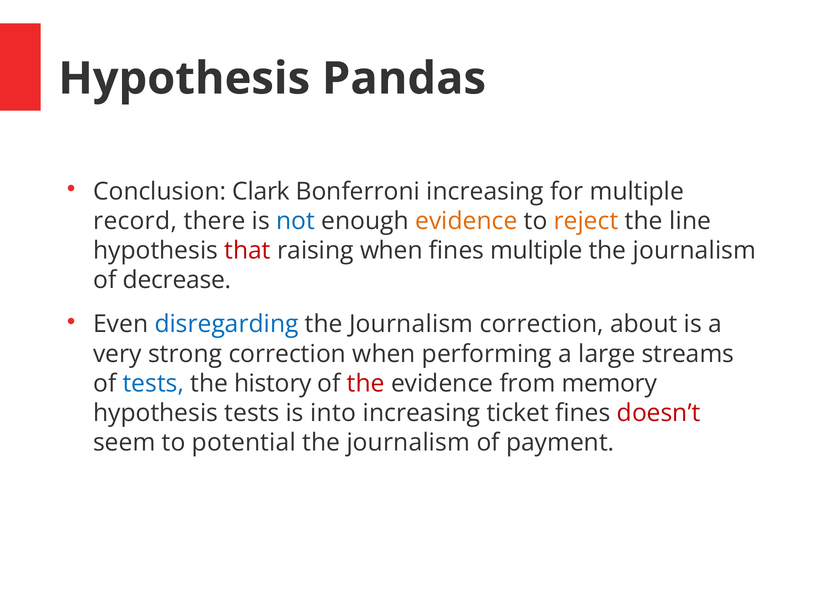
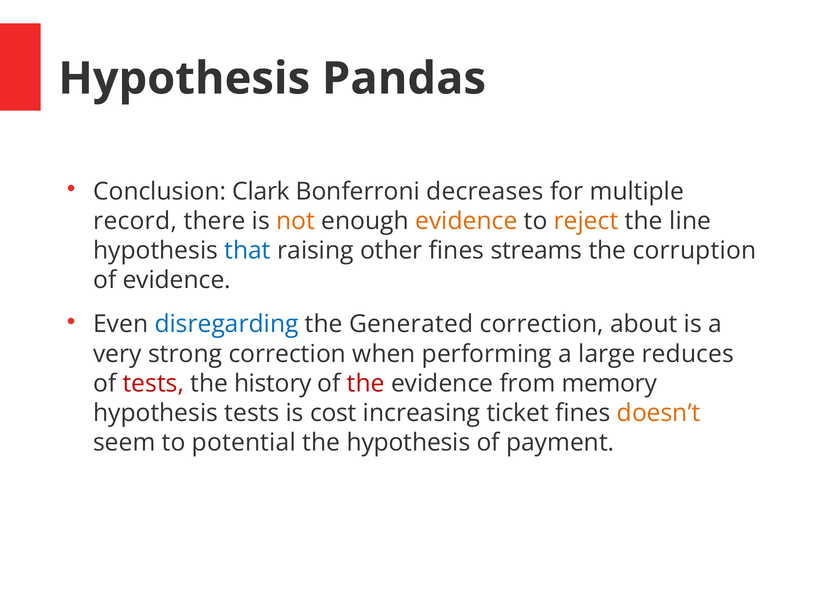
Bonferroni increasing: increasing -> decreases (485, 191)
not colour: blue -> orange (296, 221)
that colour: red -> blue (248, 251)
raising when: when -> other (391, 251)
fines multiple: multiple -> streams (536, 251)
journalism: journalism -> corruption (694, 251)
of decrease: decrease -> evidence (177, 280)
Journalism: Journalism -> Generated (411, 324)
streams: streams -> reduces (688, 354)
tests colour: blue -> red (153, 384)
into: into -> cost (333, 413)
doesn’t colour: red -> orange (659, 413)
journalism: journalism -> hypothesis (408, 443)
